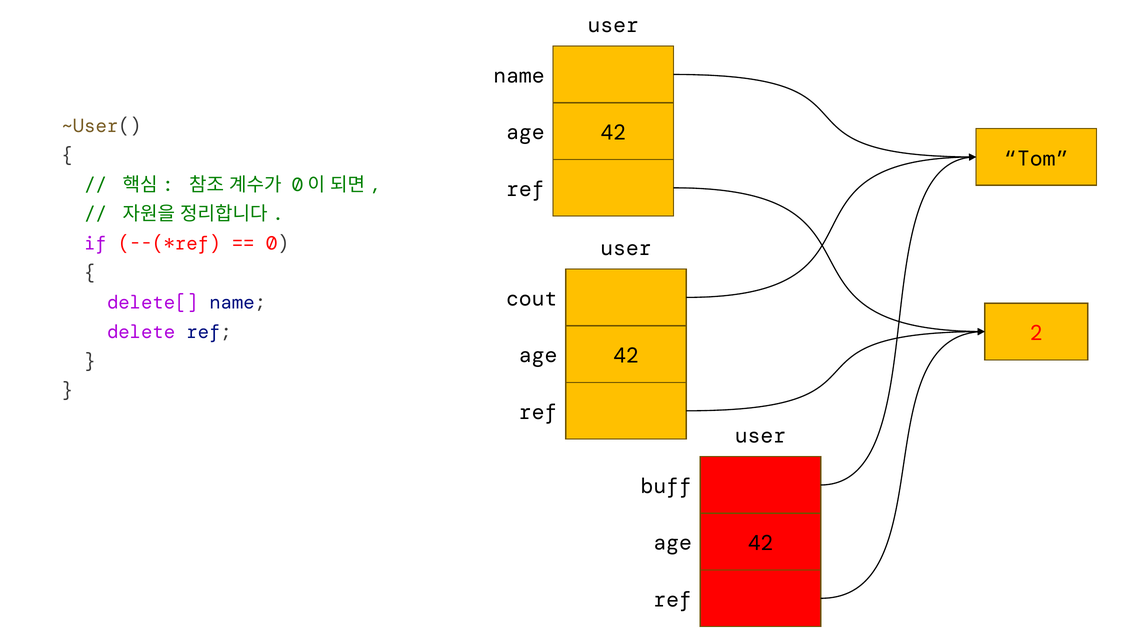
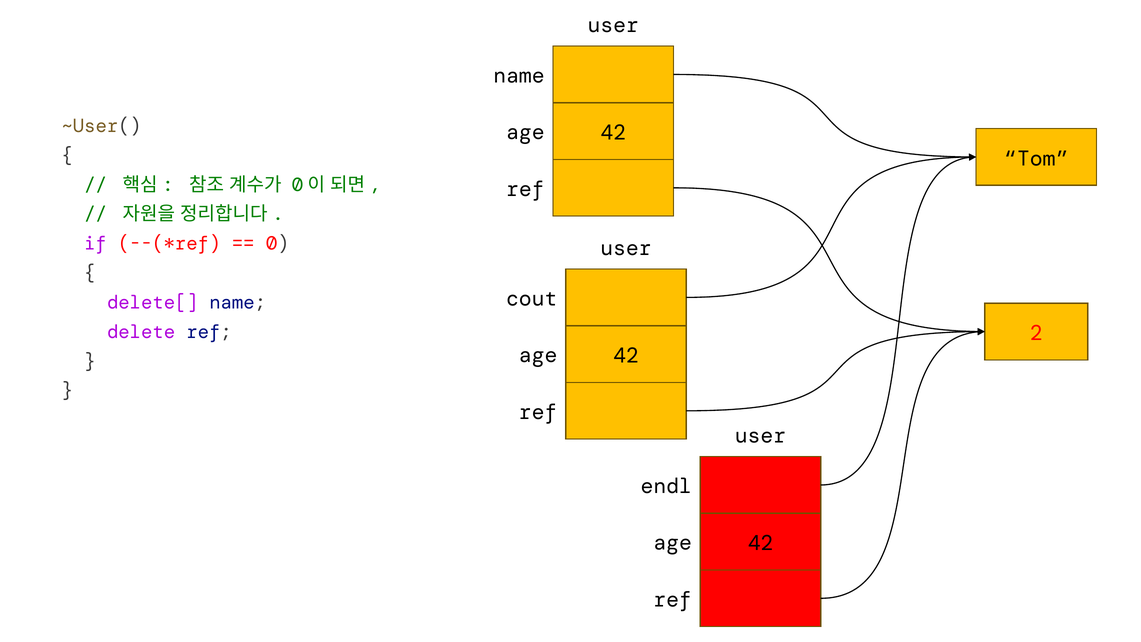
buff: buff -> endl (666, 486)
